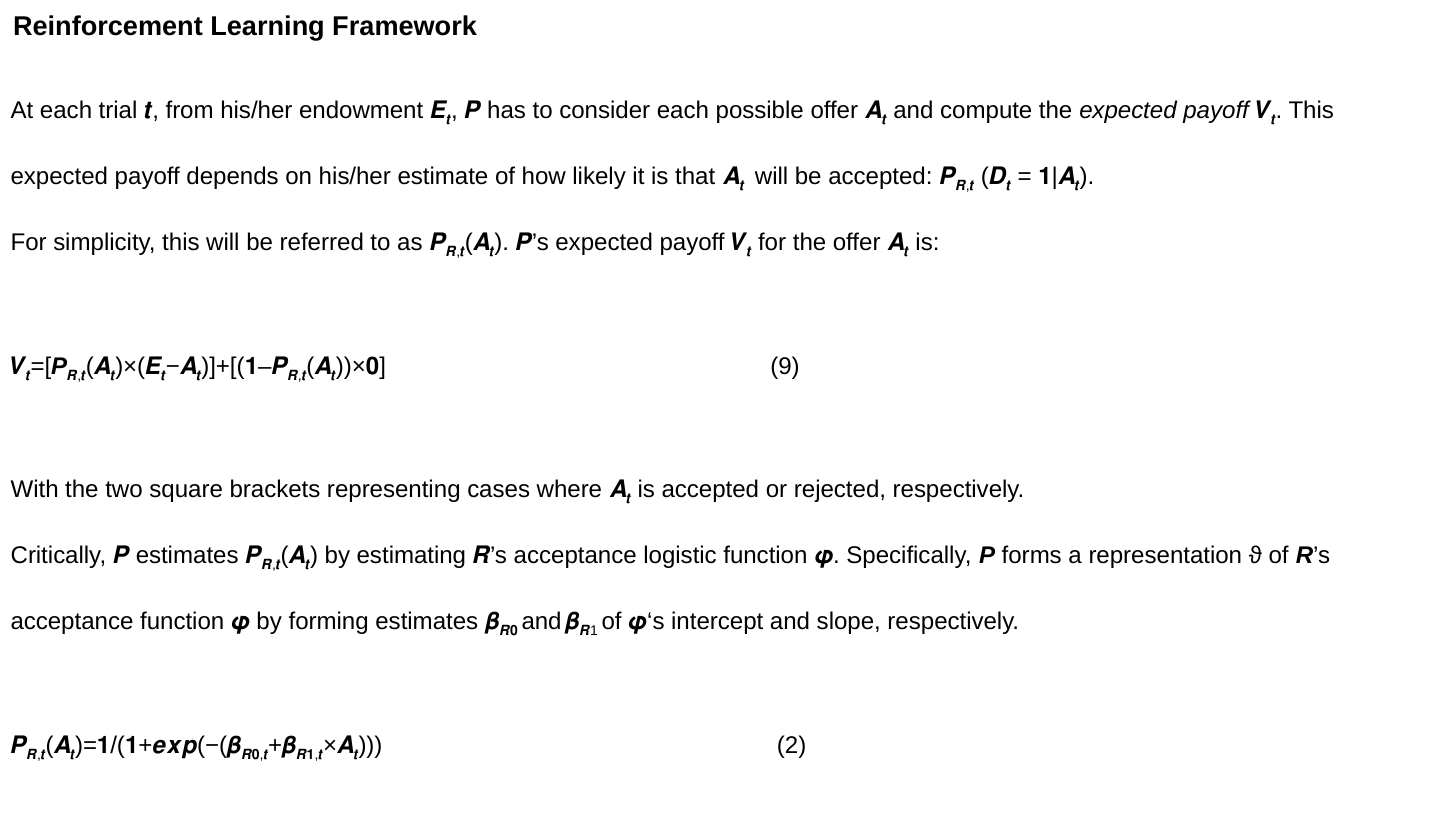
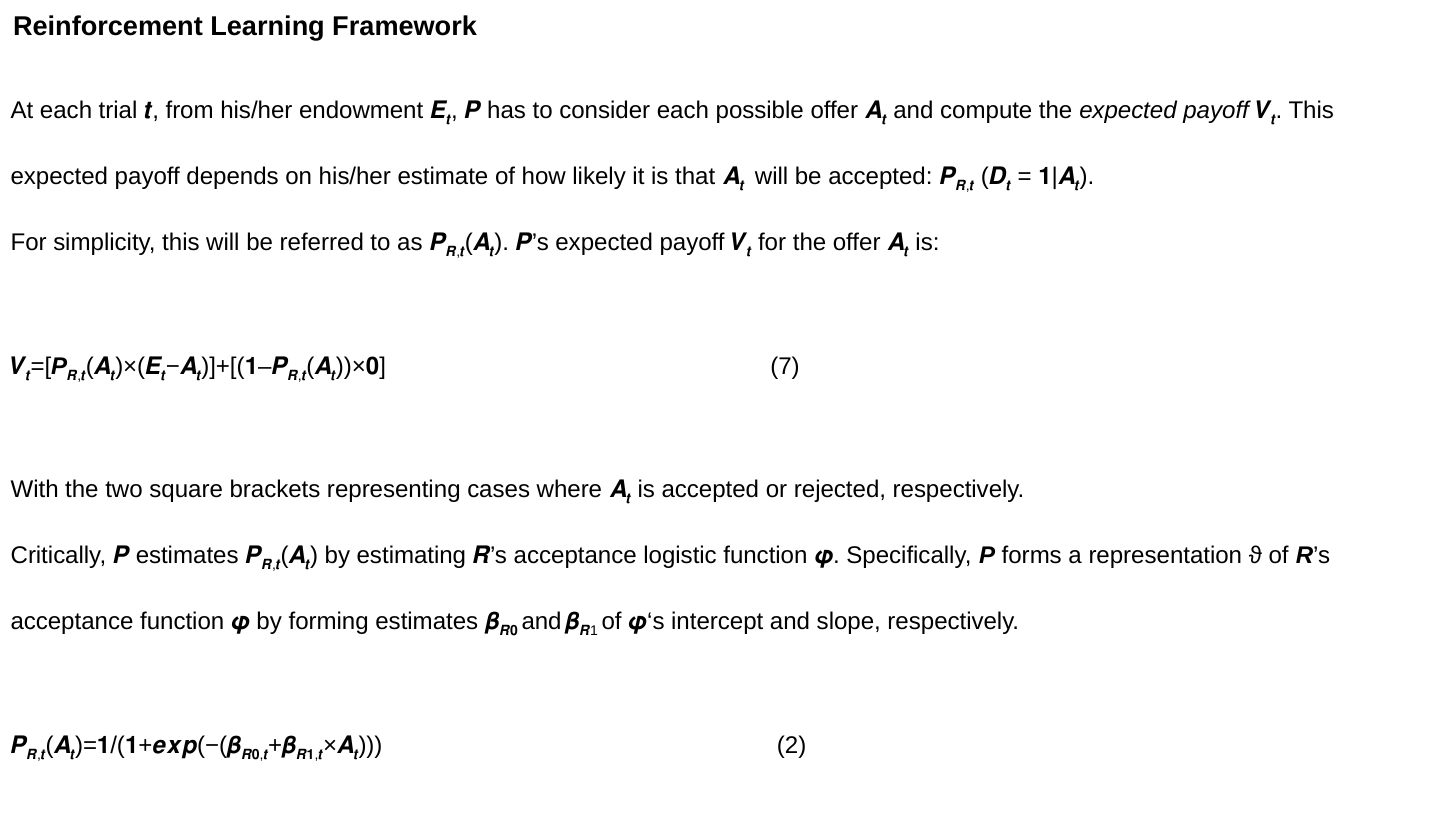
9: 9 -> 7 (785, 366)
